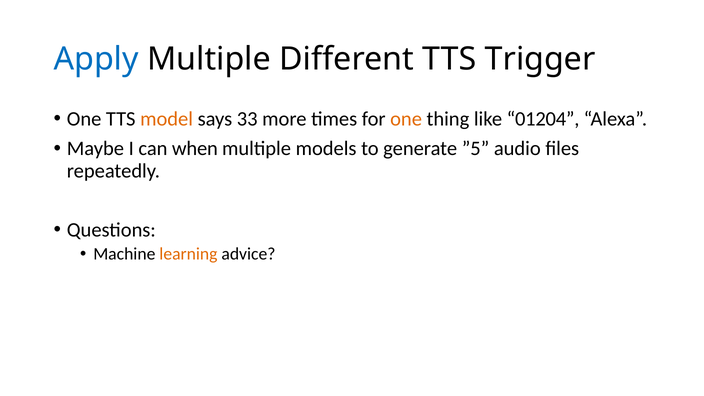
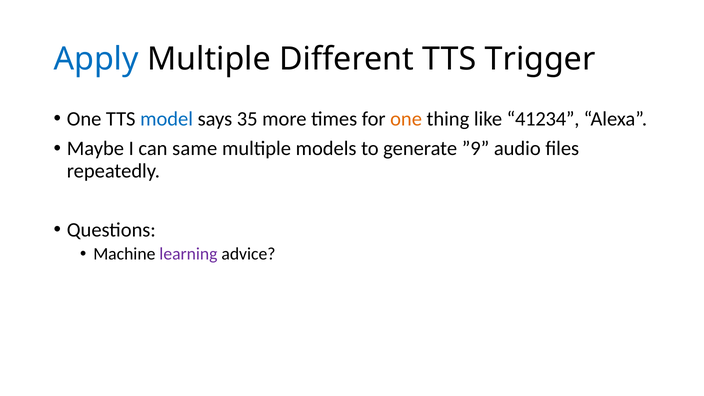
model colour: orange -> blue (167, 119)
33: 33 -> 35 (247, 119)
01204: 01204 -> 41234 (543, 119)
when: when -> same (195, 149)
”5: ”5 -> ”9 (476, 149)
learning colour: orange -> purple (188, 254)
